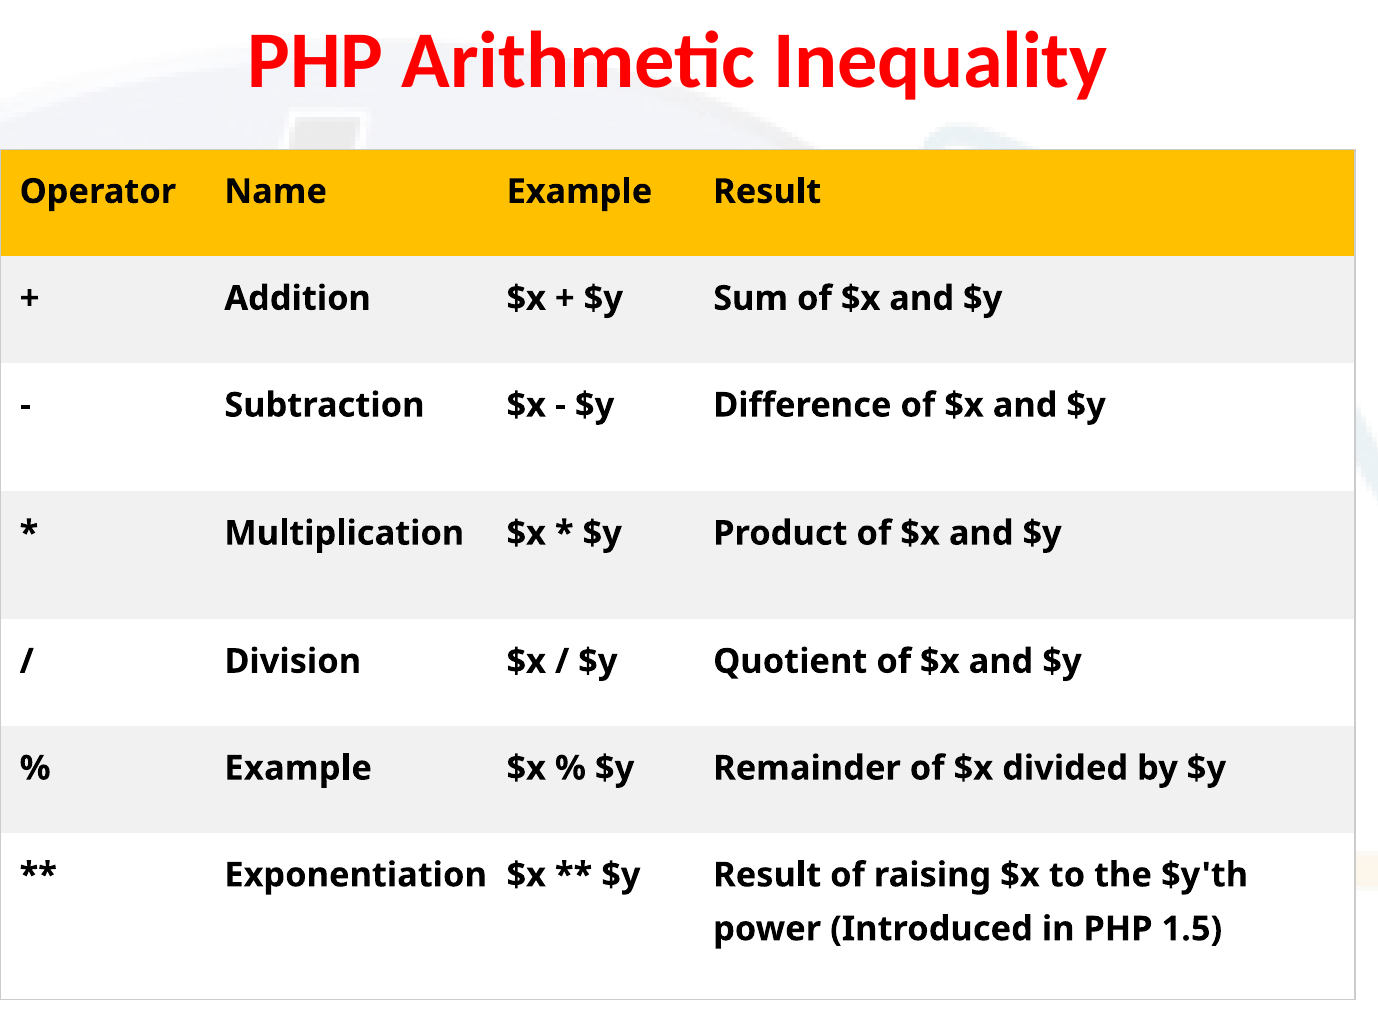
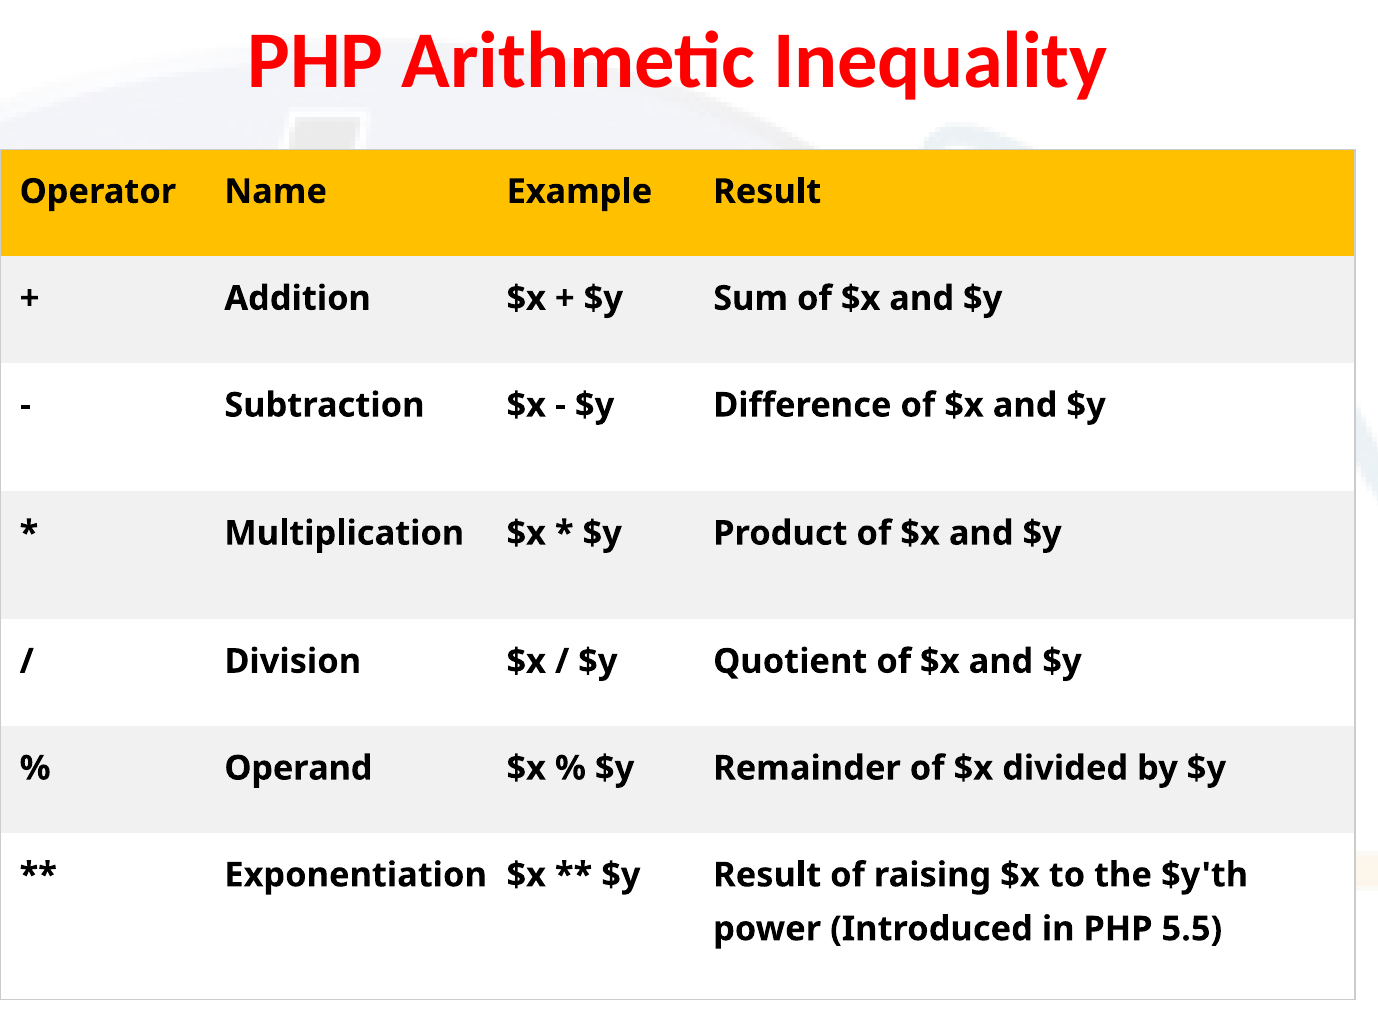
Example: Example -> Operand (298, 768)
1.5: 1.5 -> 5.5 (1192, 928)
